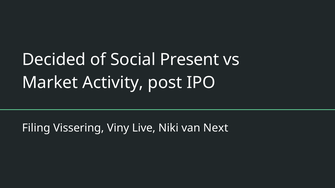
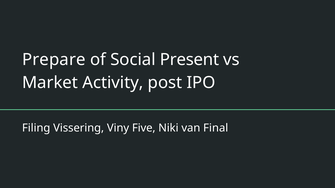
Decided: Decided -> Prepare (54, 60)
Live: Live -> Five (144, 128)
Next: Next -> Final (216, 128)
